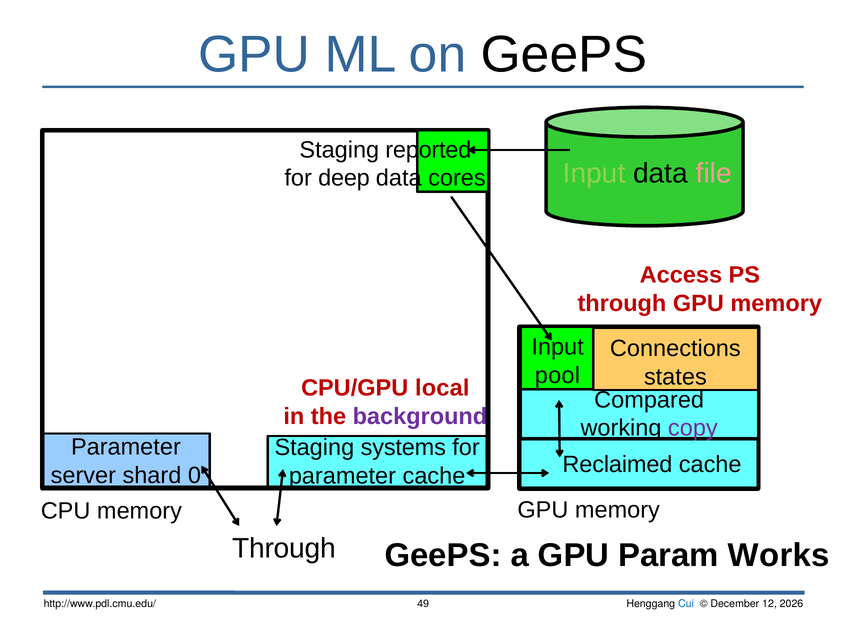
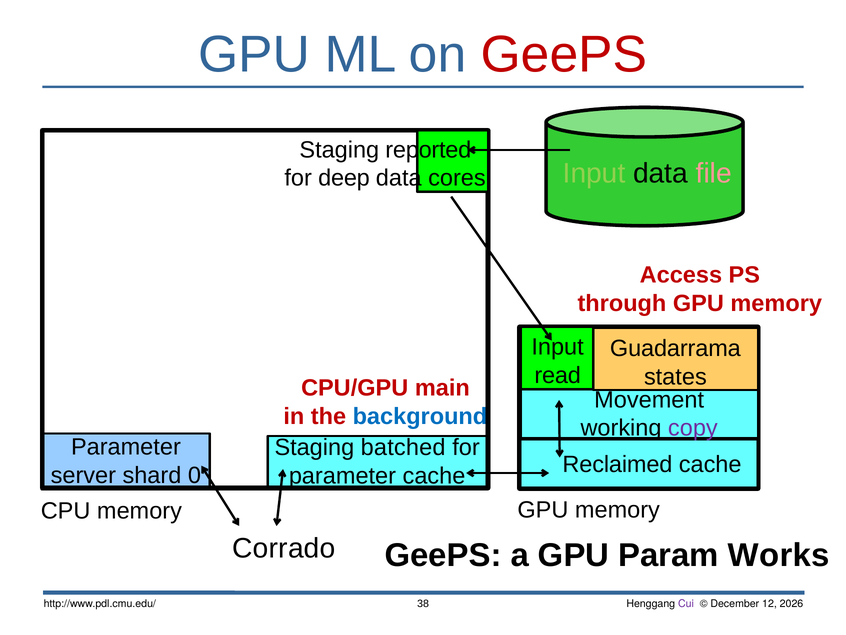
GeePS colour: black -> red (564, 55)
Connections: Connections -> Guadarrama (675, 348)
pool: pool -> read (558, 375)
local: local -> main (442, 388)
Compared: Compared -> Movement (649, 400)
background colour: purple -> blue (420, 416)
systems: systems -> batched (403, 447)
Through: Through -> Corrado (284, 548)
49: 49 -> 38 (423, 603)
Cui colour: blue -> purple (686, 603)
